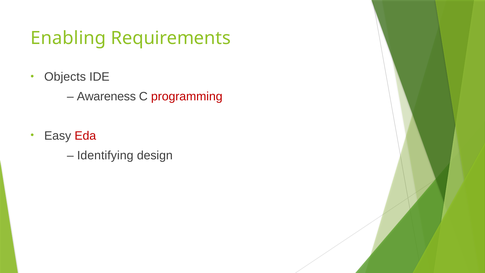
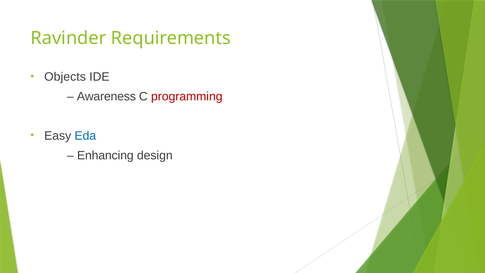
Enabling: Enabling -> Ravinder (68, 38)
Eda colour: red -> blue (85, 136)
Identifying: Identifying -> Enhancing (105, 155)
